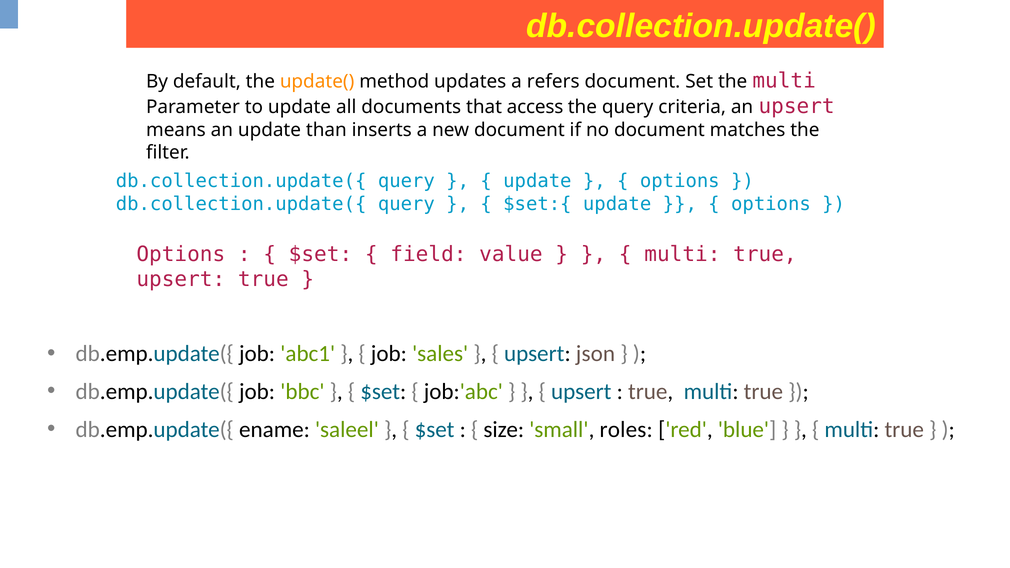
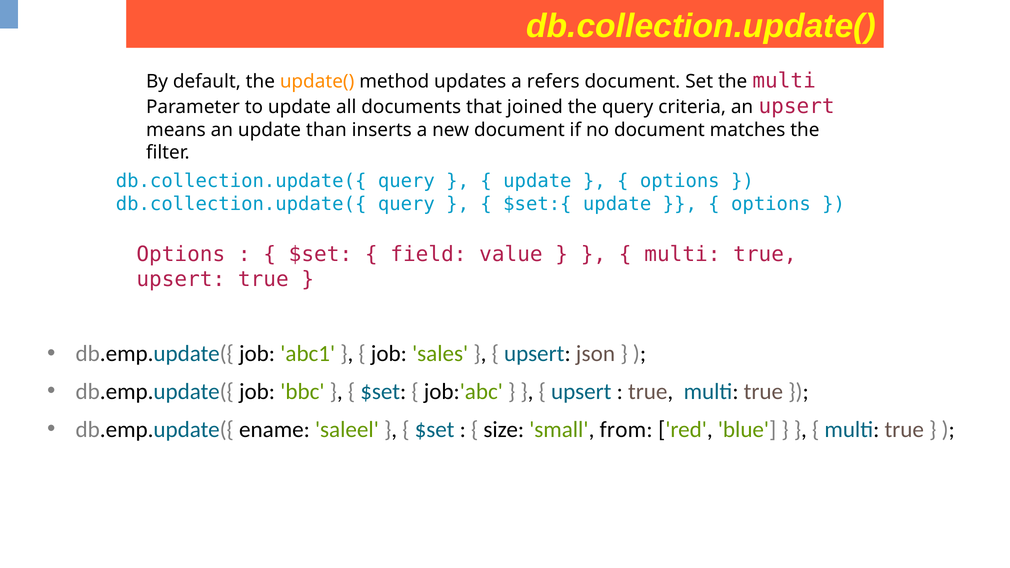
access: access -> joined (535, 107)
roles: roles -> from (626, 430)
